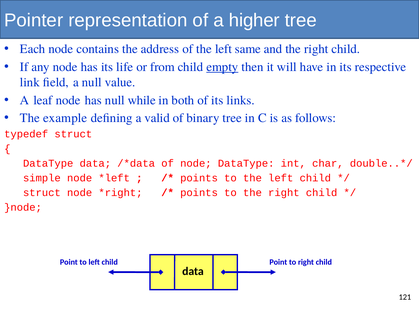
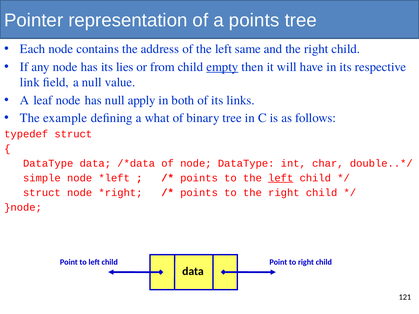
a higher: higher -> points (254, 20)
life: life -> lies (125, 67)
while: while -> apply (142, 100)
valid: valid -> what (157, 118)
left underline: none -> present (281, 178)
